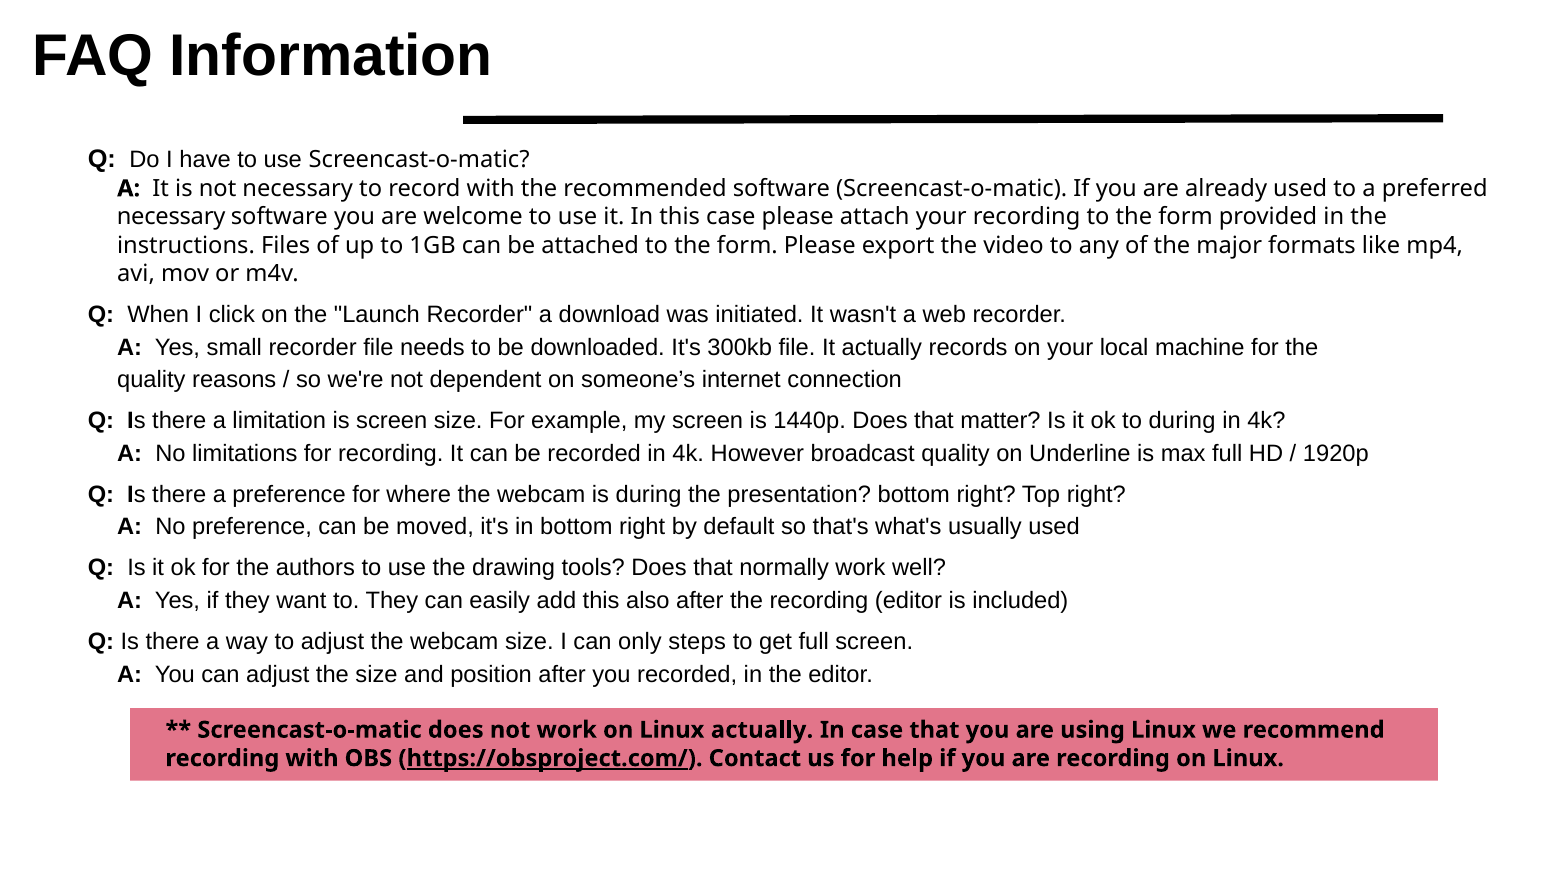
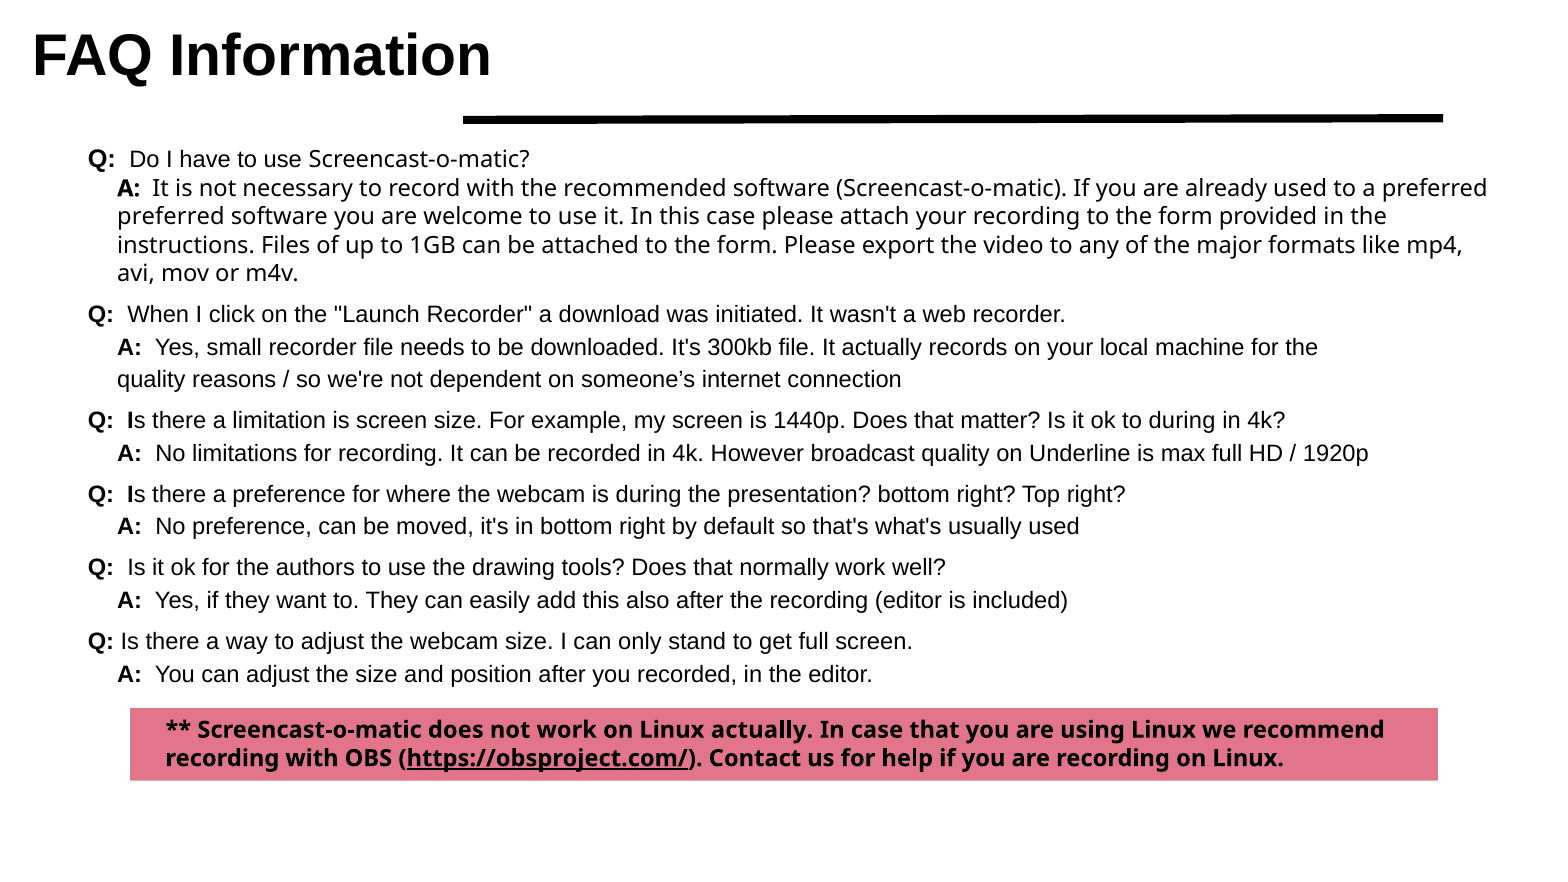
necessary: necessary -> preferred (171, 217)
steps: steps -> stand (697, 642)
